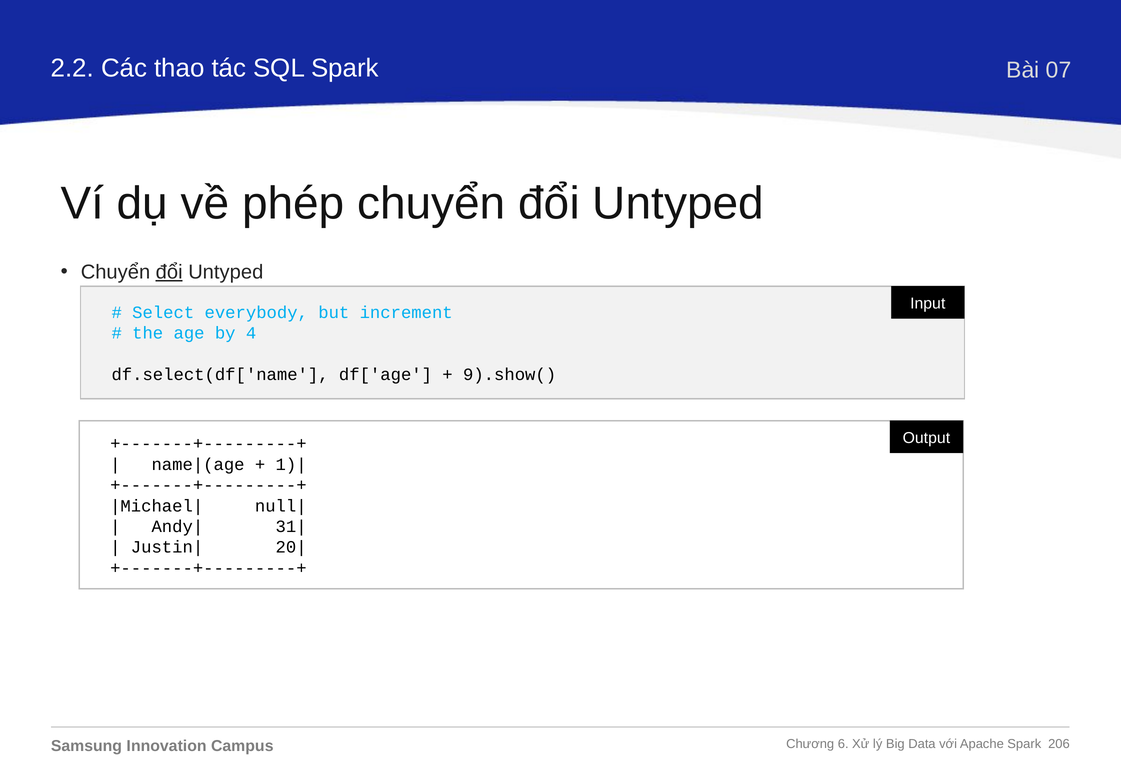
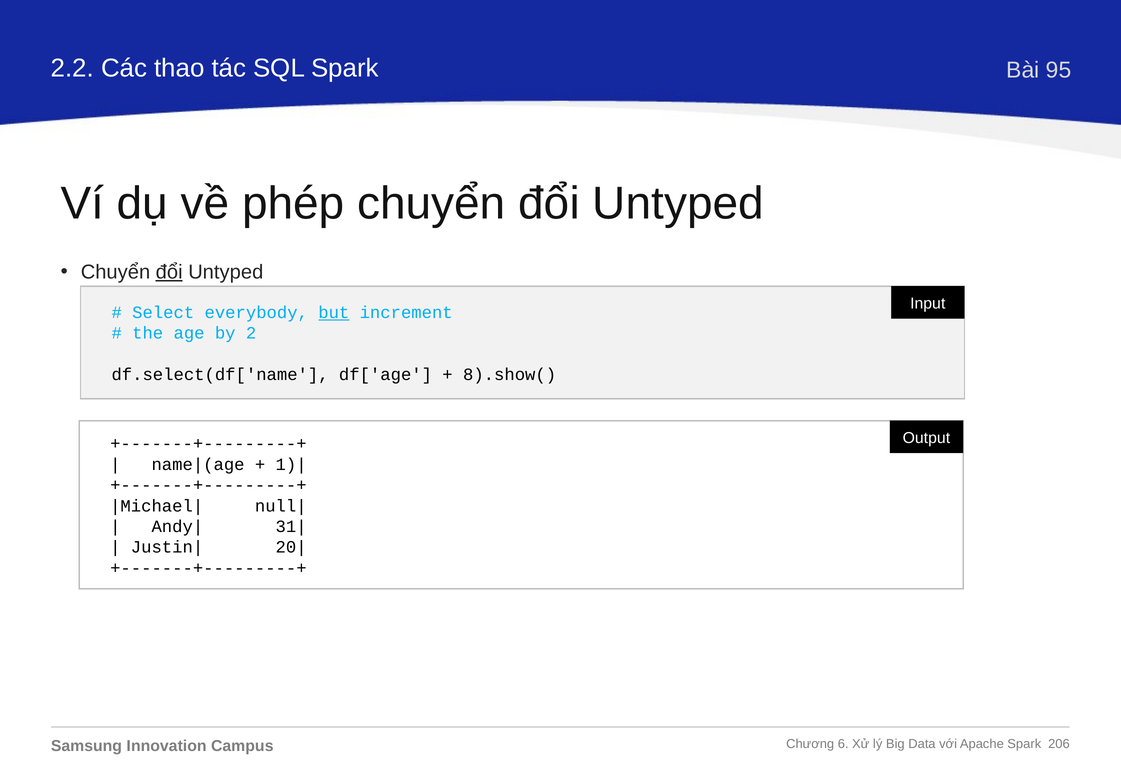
07: 07 -> 95 (1059, 70)
but underline: none -> present (334, 313)
4: 4 -> 2 (251, 333)
9).show(: 9).show( -> 8).show( (510, 375)
